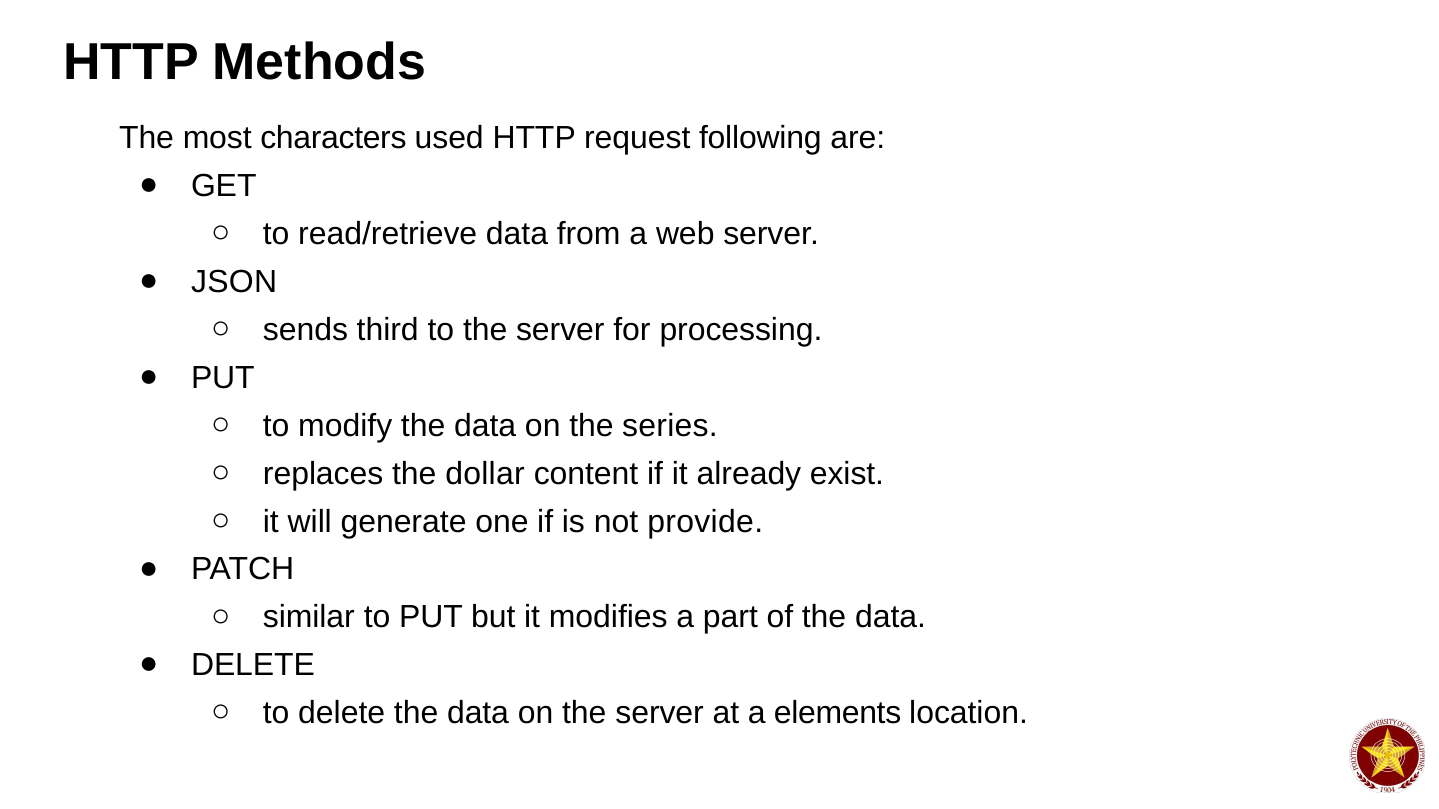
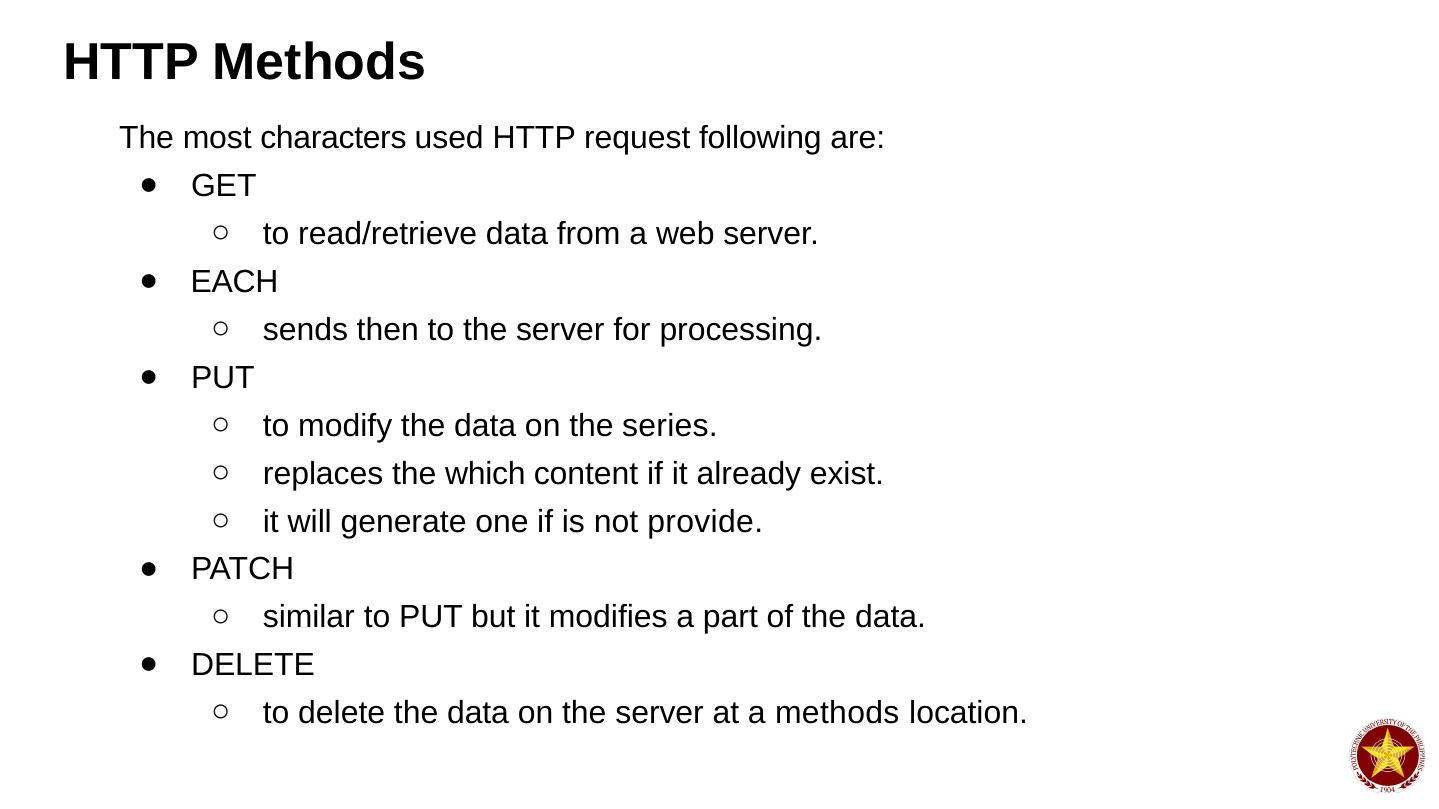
JSON: JSON -> EACH (234, 282)
third: third -> then (388, 330)
dollar: dollar -> which (485, 474)
a elements: elements -> methods (837, 714)
